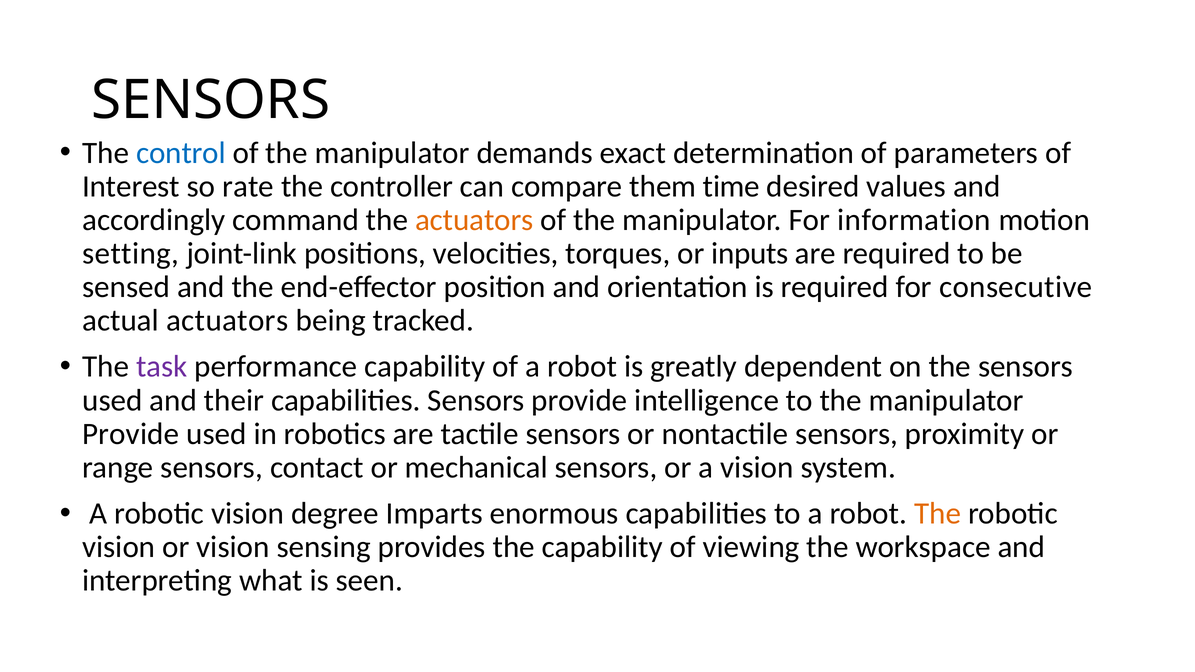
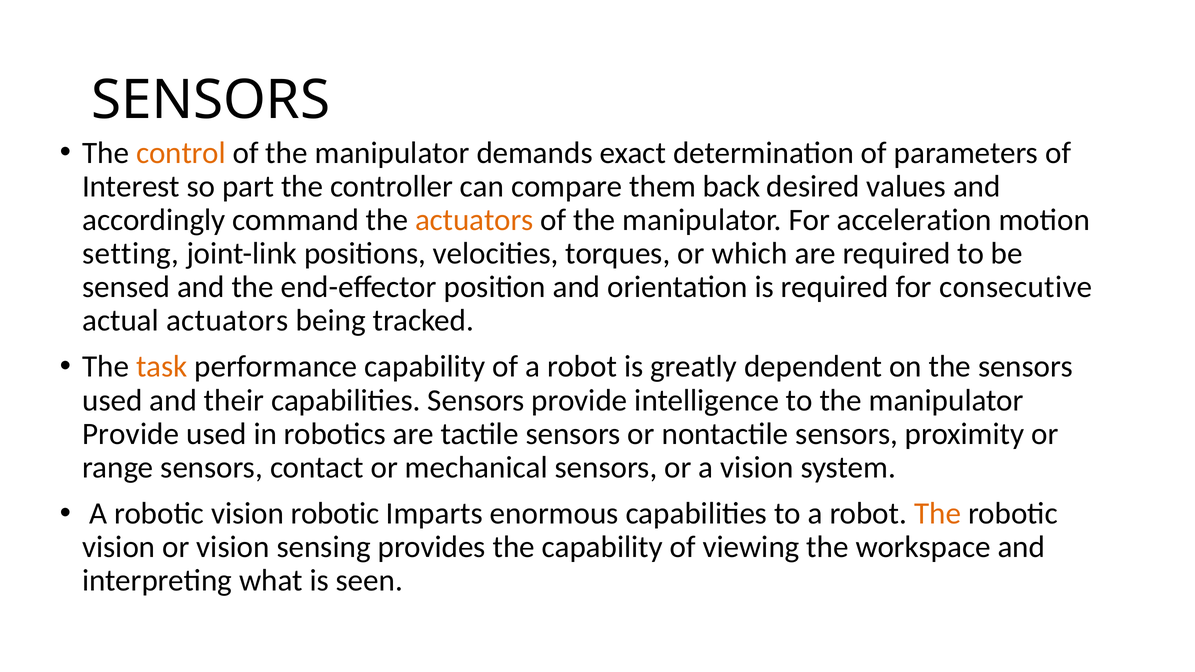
control colour: blue -> orange (181, 153)
rate: rate -> part (248, 186)
time: time -> back (731, 186)
information: information -> acceleration (914, 220)
inputs: inputs -> which (750, 254)
task colour: purple -> orange (162, 367)
vision degree: degree -> robotic (335, 514)
